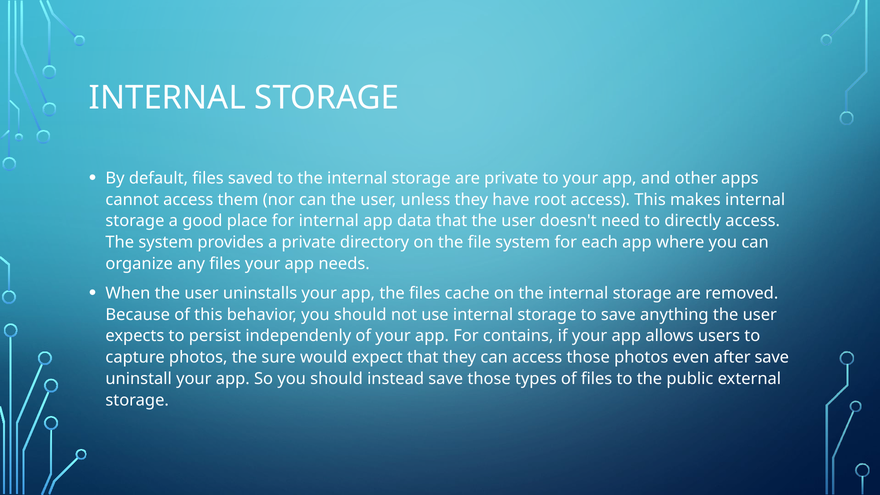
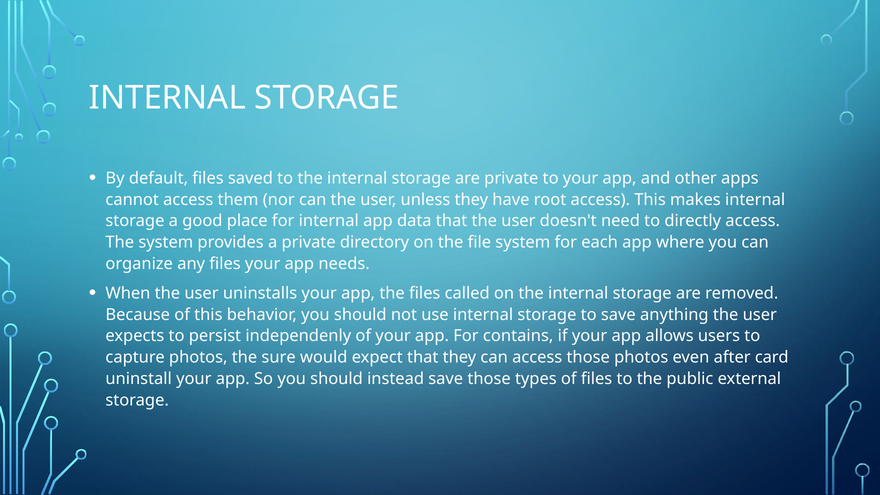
cache: cache -> called (467, 293)
after save: save -> card (772, 357)
